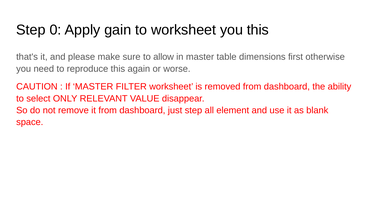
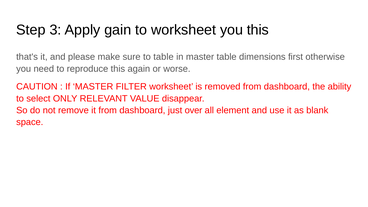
0: 0 -> 3 (56, 30)
to allow: allow -> table (163, 57)
just step: step -> over (193, 110)
